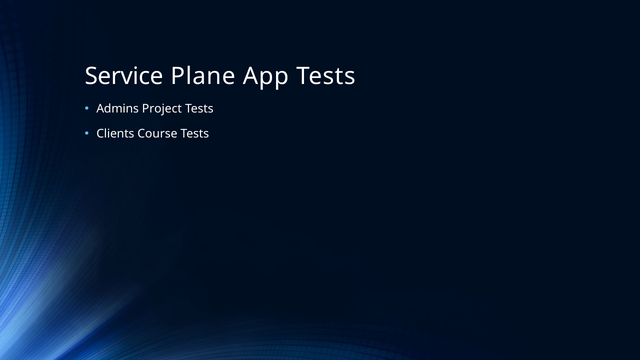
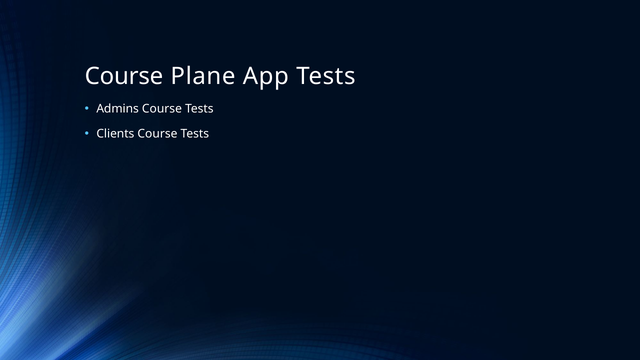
Service: Service -> Course (124, 76)
Admins Project: Project -> Course (162, 109)
